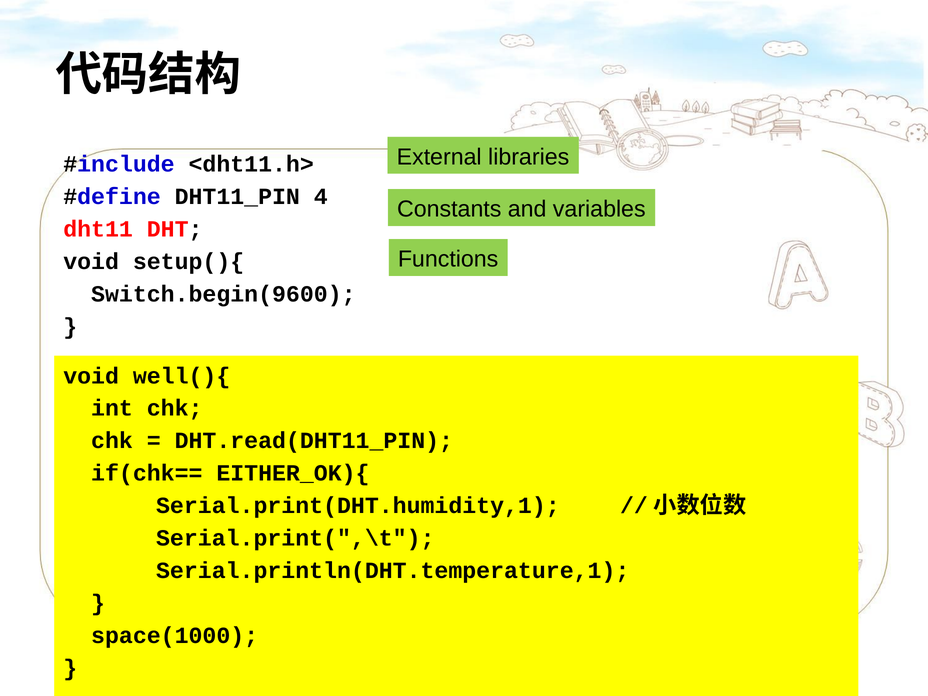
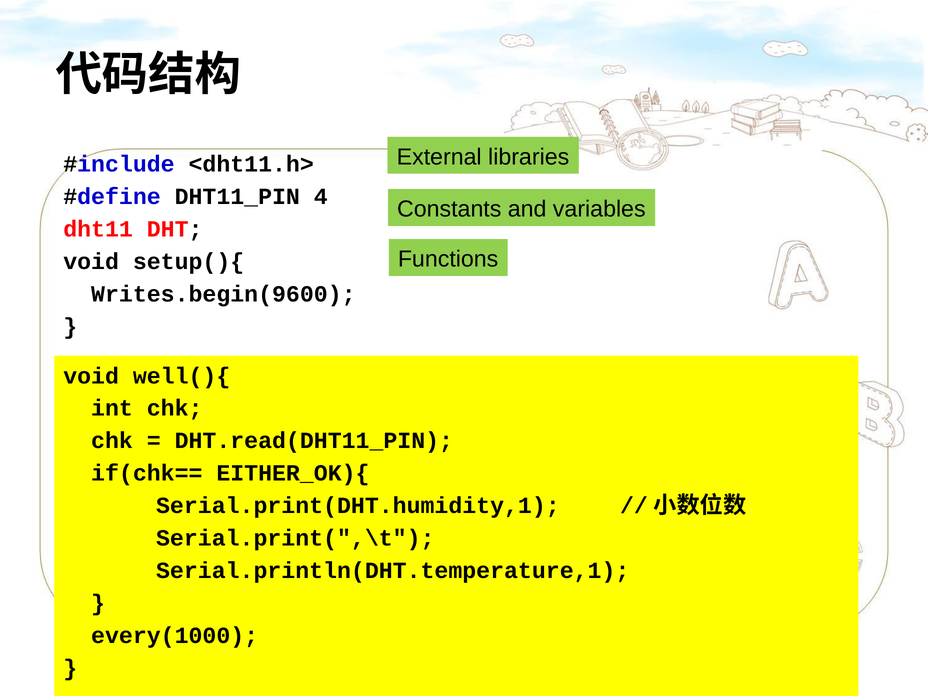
Switch.begin(9600: Switch.begin(9600 -> Writes.begin(9600 (223, 294)
space(1000: space(1000 -> every(1000 (175, 636)
